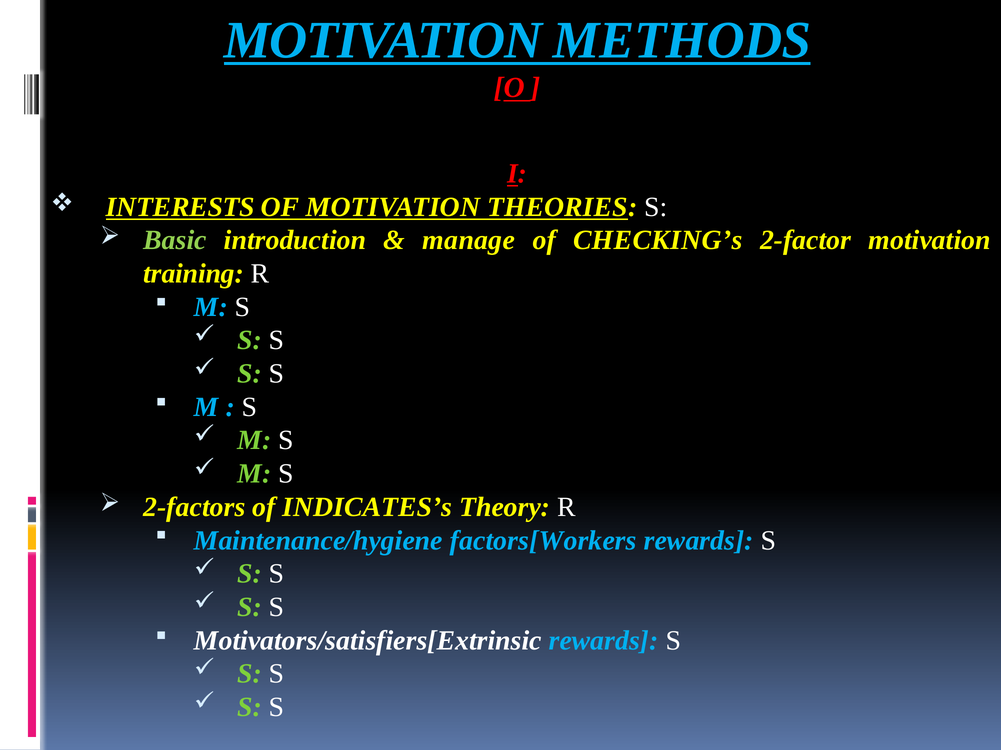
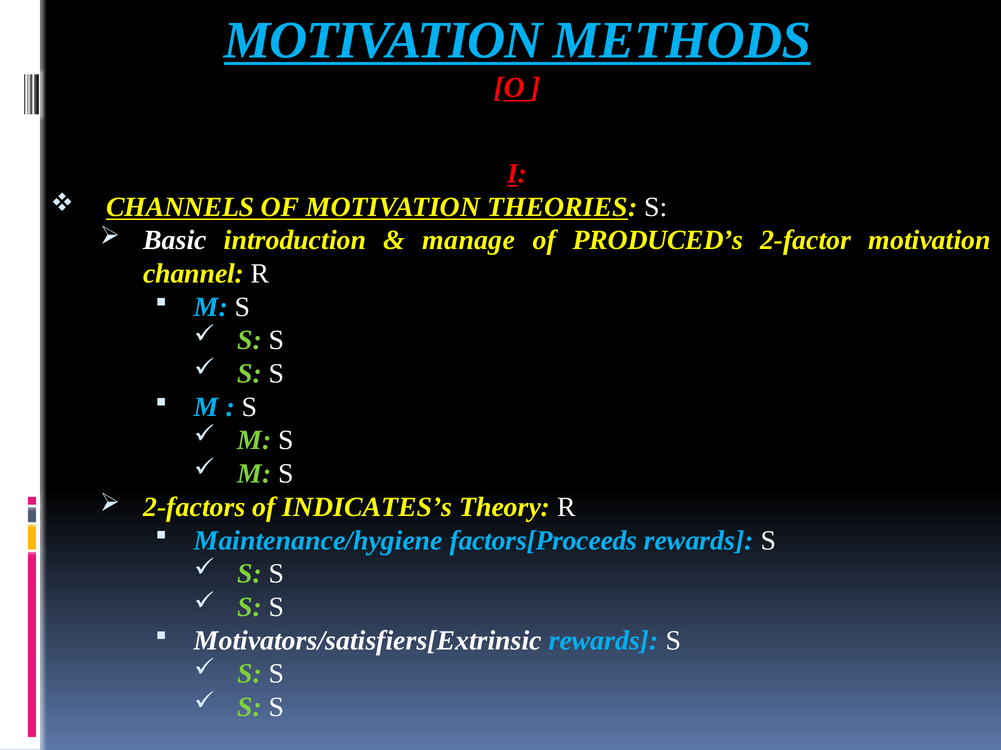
INTERESTS: INTERESTS -> CHANNELS (180, 207)
Basic colour: light green -> white (175, 240)
CHECKING’s: CHECKING’s -> PRODUCED’s (658, 240)
training: training -> channel (194, 274)
factors[Workers: factors[Workers -> factors[Proceeds (543, 541)
